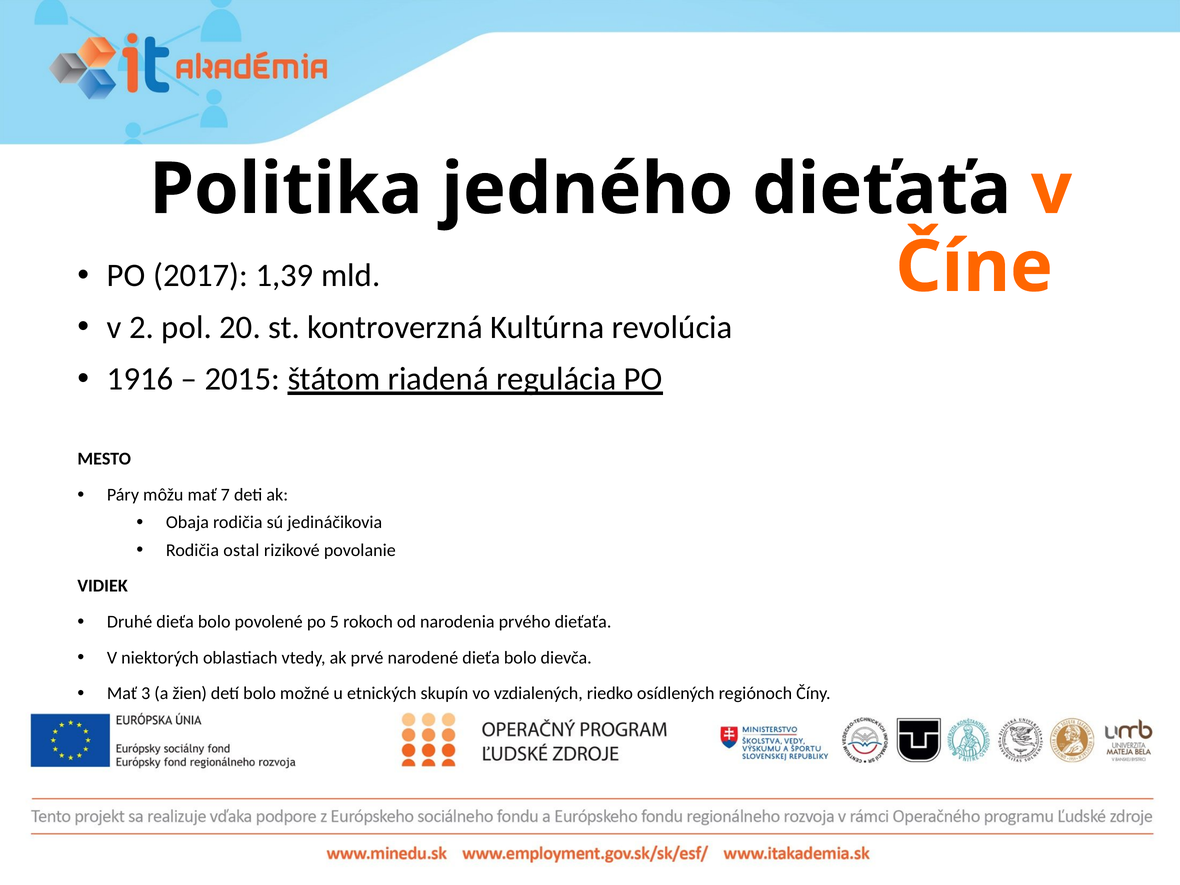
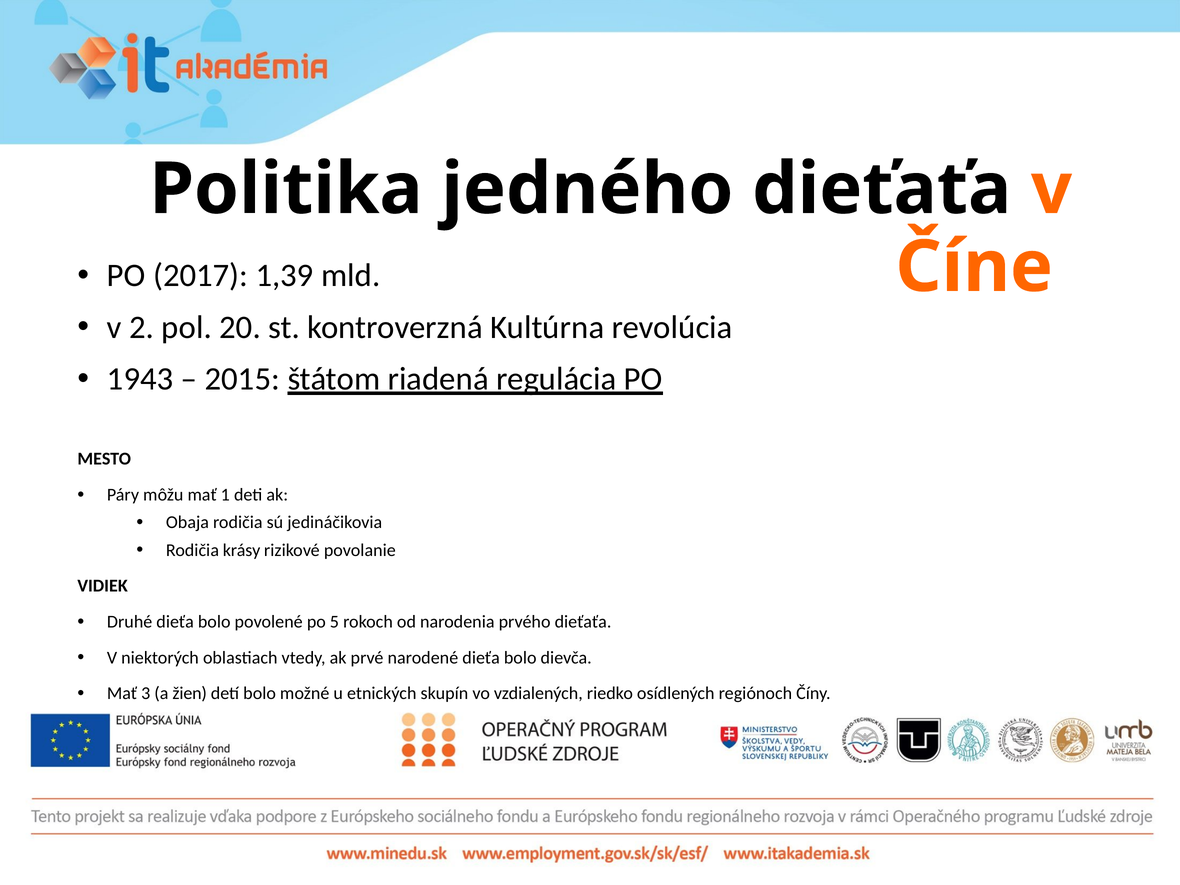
1916: 1916 -> 1943 (140, 379)
7: 7 -> 1 (225, 495)
ostal: ostal -> krásy (242, 550)
